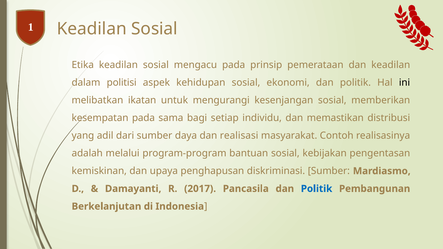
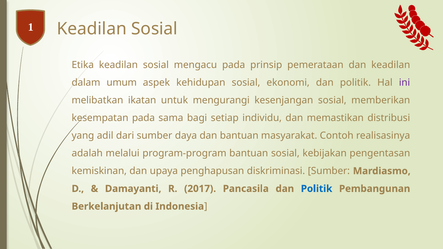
politisi: politisi -> umum (122, 83)
ini colour: black -> purple (405, 83)
dan realisasi: realisasi -> bantuan (239, 136)
